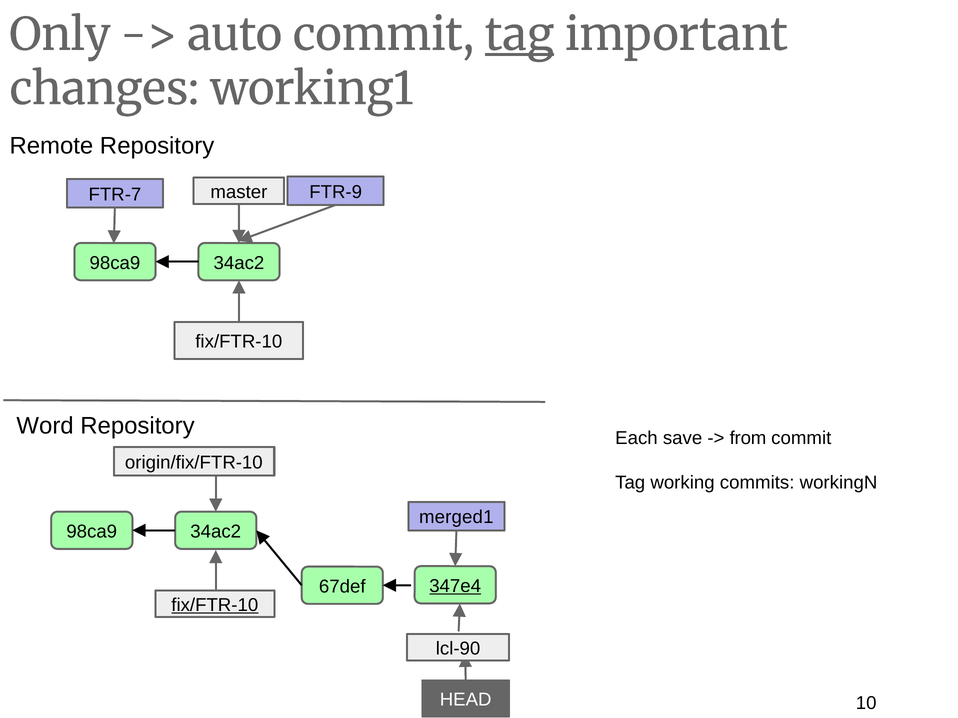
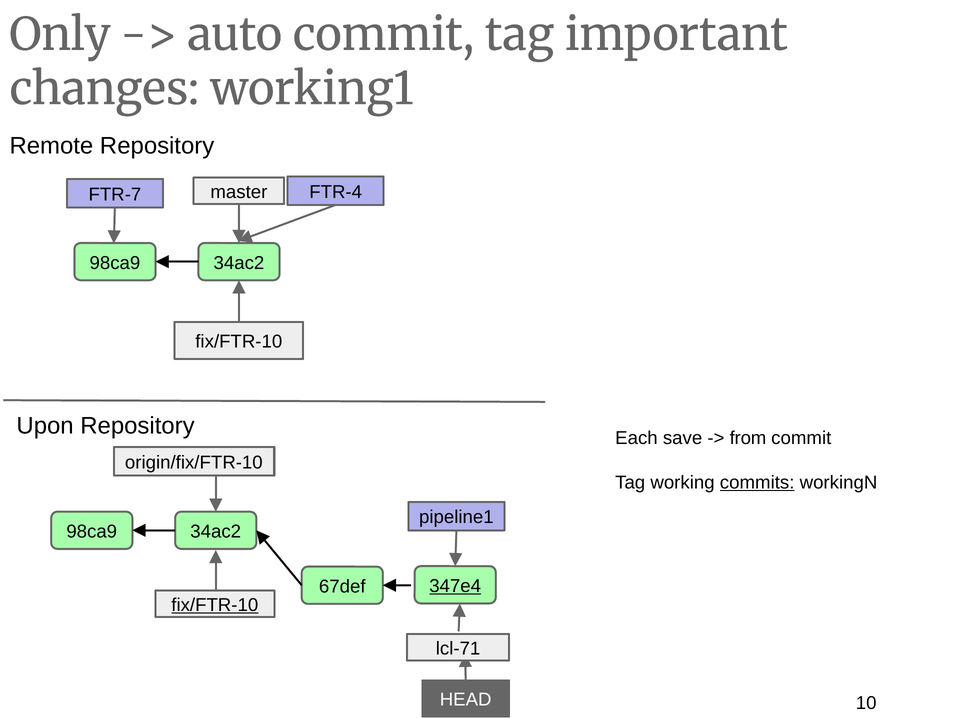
tag underline: present -> none (520, 35)
FTR-9: FTR-9 -> FTR-4 (336, 192)
Word: Word -> Upon (45, 426)
commits underline: none -> present (757, 483)
merged1: merged1 -> pipeline1 (456, 518)
lcl-90: lcl-90 -> lcl-71 (458, 649)
